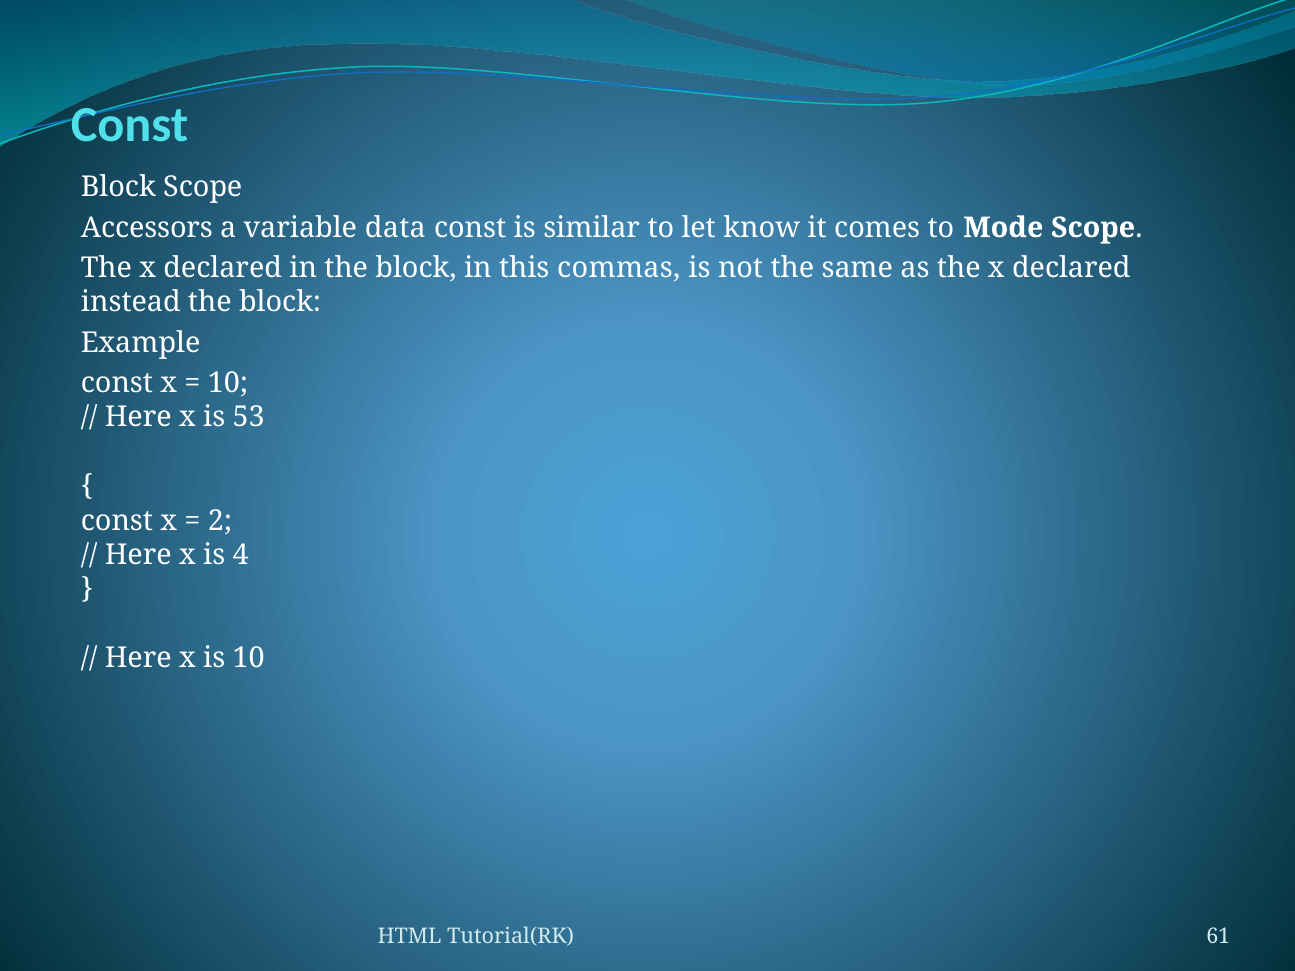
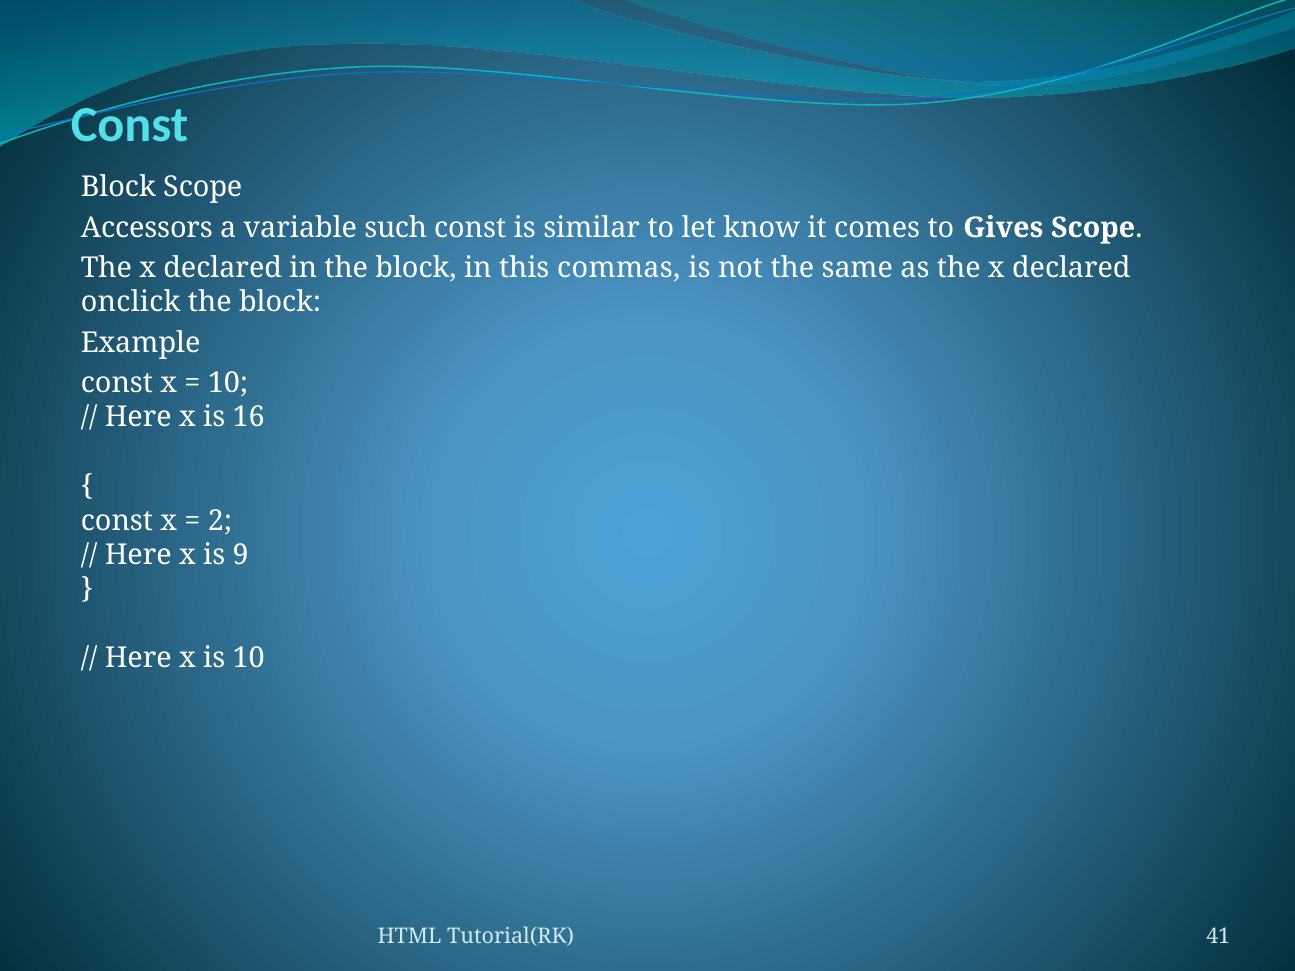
data: data -> such (396, 228)
Mode: Mode -> Gives (1003, 228)
instead: instead -> onclick (131, 302)
53: 53 -> 16 (249, 417)
4: 4 -> 9 (241, 555)
61: 61 -> 41 (1218, 937)
